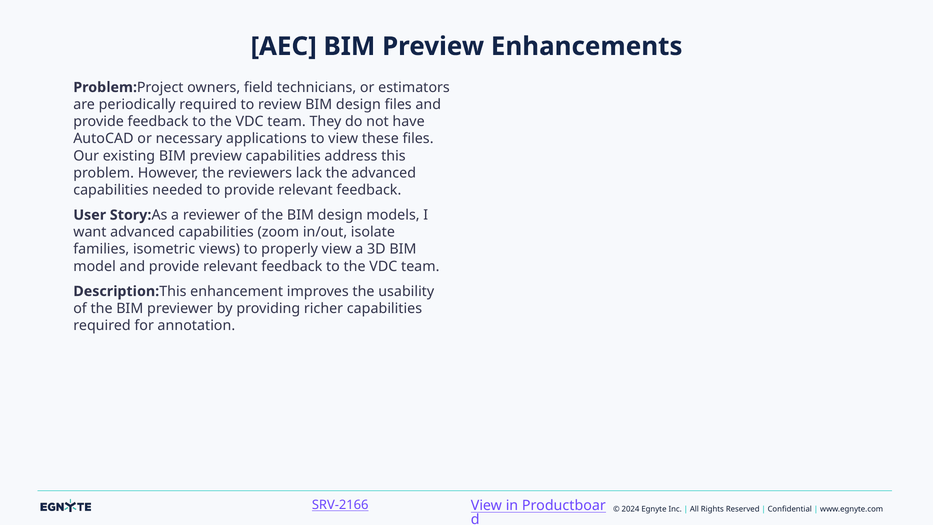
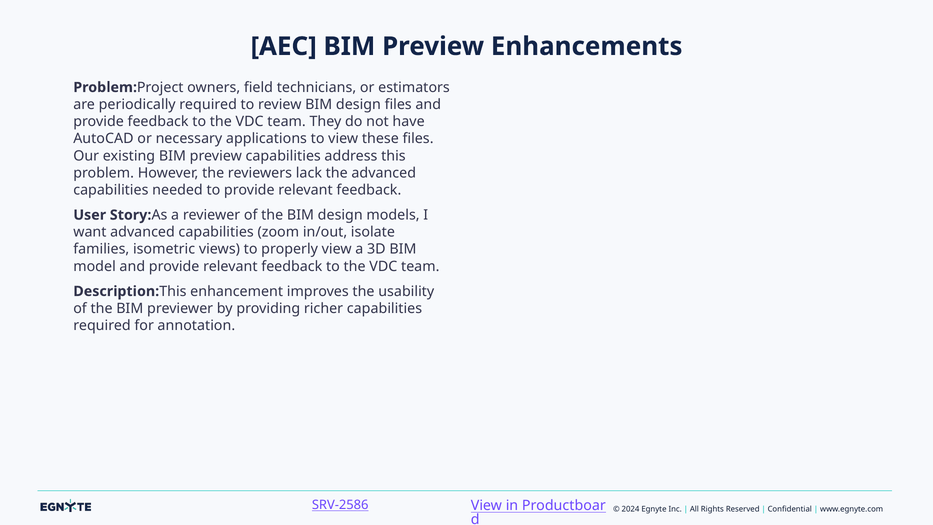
SRV-2166: SRV-2166 -> SRV-2586 (340, 505)
